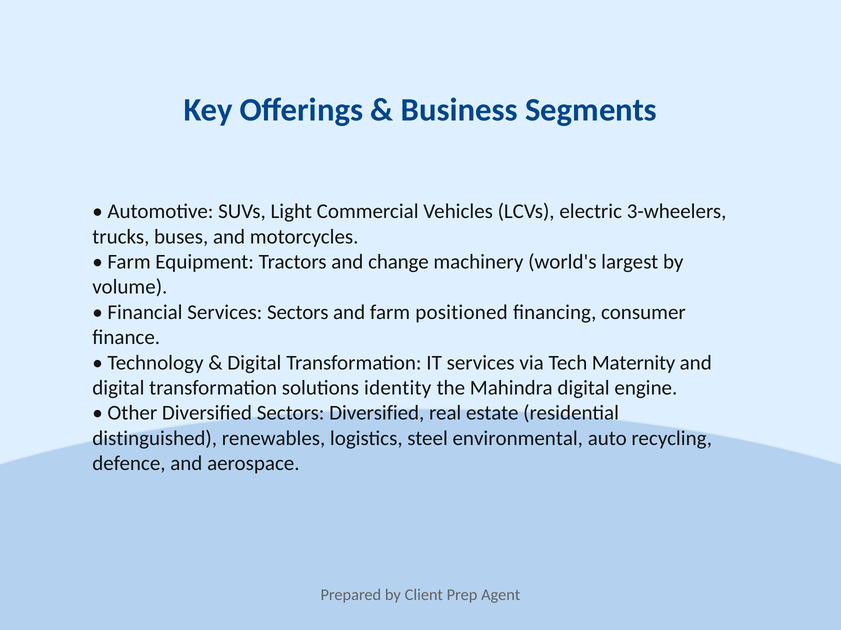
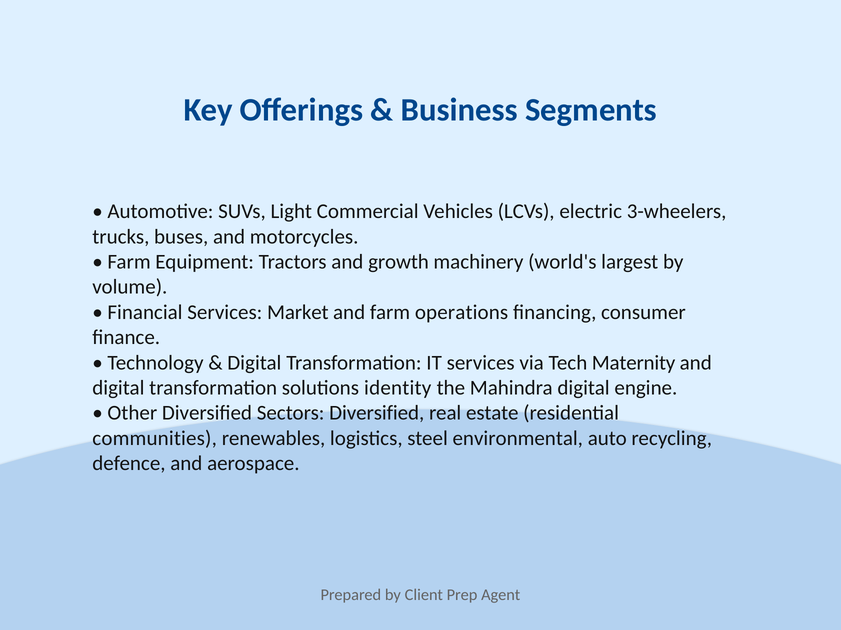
change: change -> growth (398, 262)
Services Sectors: Sectors -> Market (298, 313)
positioned: positioned -> operations (462, 313)
distinguished: distinguished -> communities (155, 439)
